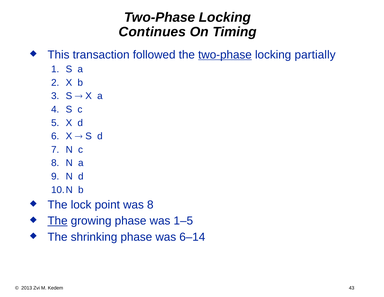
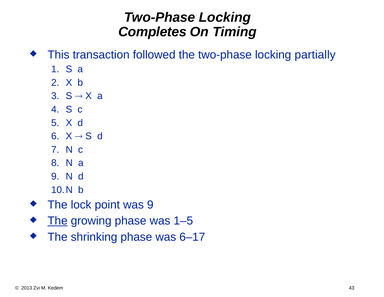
Continues: Continues -> Completes (152, 32)
two-phase underline: present -> none (225, 55)
was 8: 8 -> 9 (150, 205)
6–14: 6–14 -> 6–17 (192, 237)
